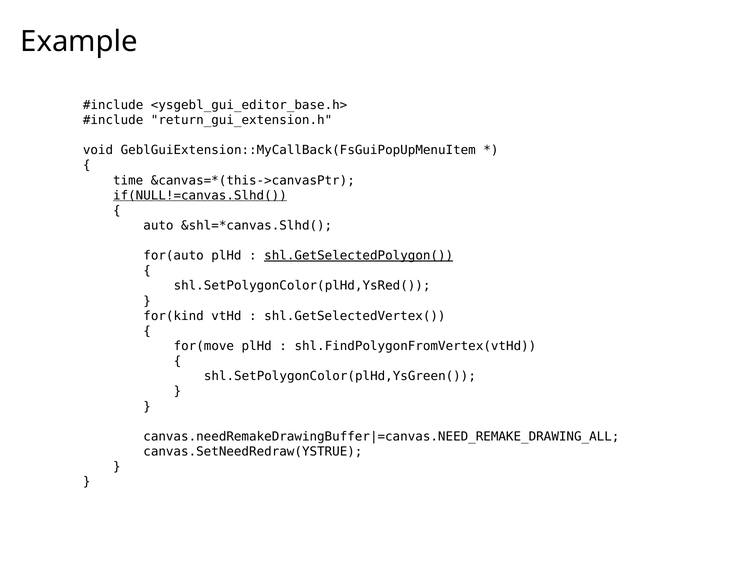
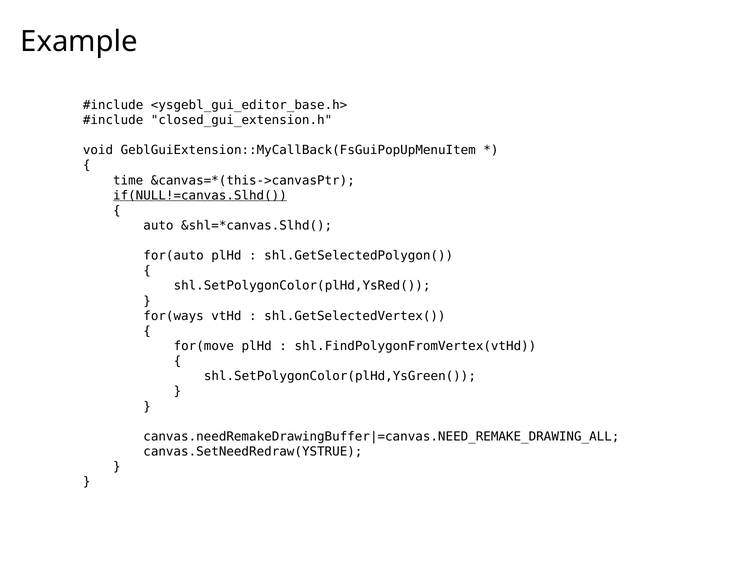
return_gui_extension.h: return_gui_extension.h -> closed_gui_extension.h (242, 120)
shl.GetSelectedPolygon( underline: present -> none (359, 256)
for(kind: for(kind -> for(ways (174, 316)
